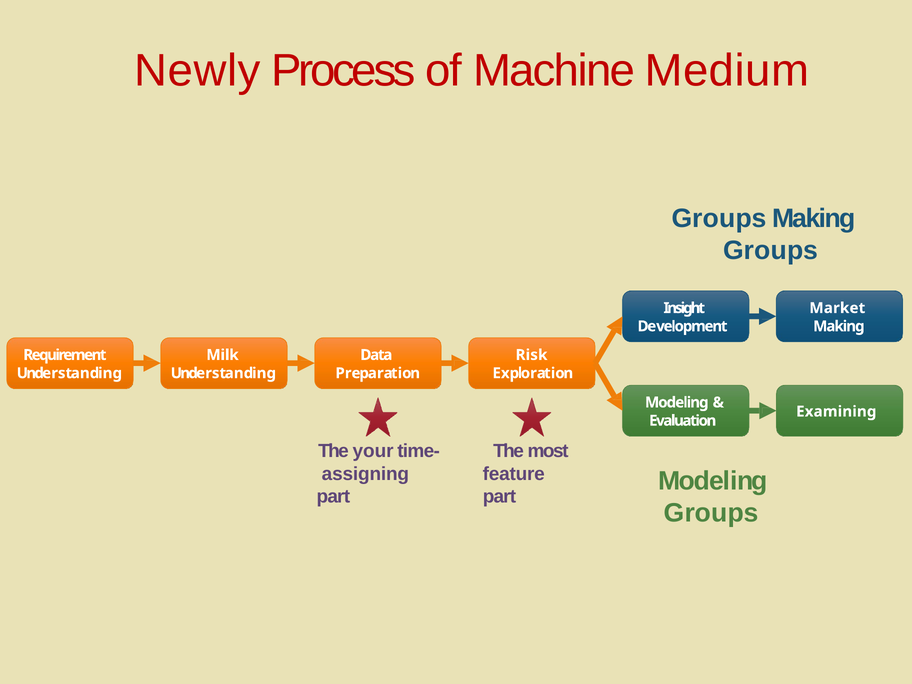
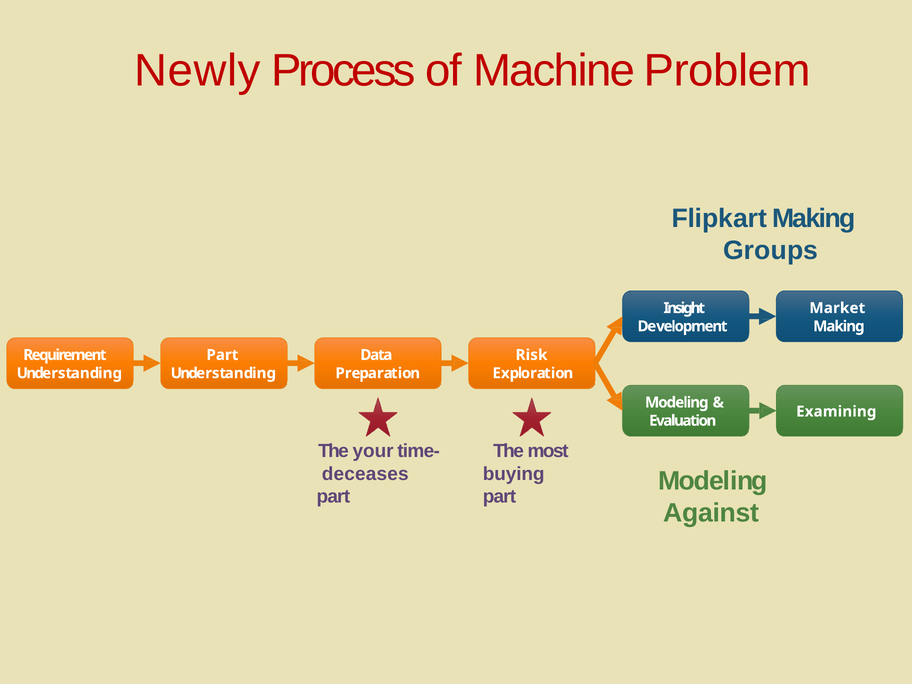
Medium: Medium -> Problem (727, 71)
Groups: Groups -> Flipkart (719, 218)
Milk: Milk -> Part (222, 355)
assigning: assigning -> deceases (365, 474)
feature: feature -> buying (514, 474)
Groups: Groups -> Against (711, 513)
